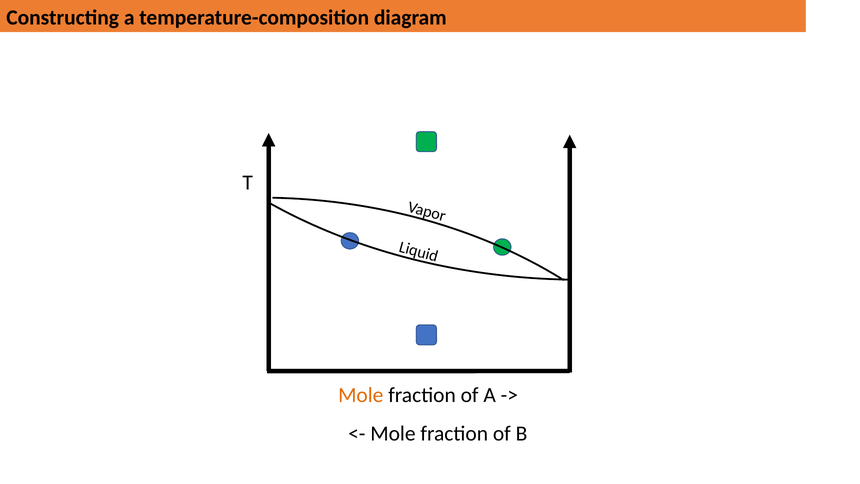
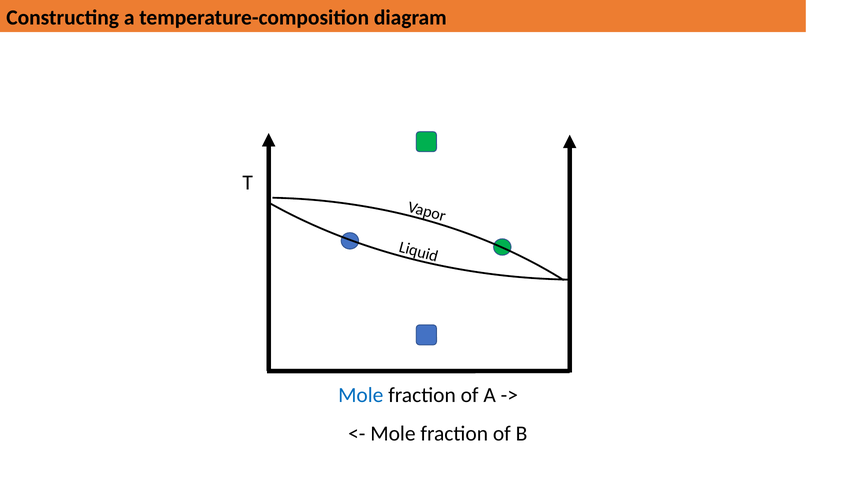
Mole colour: orange -> blue (361, 395)
